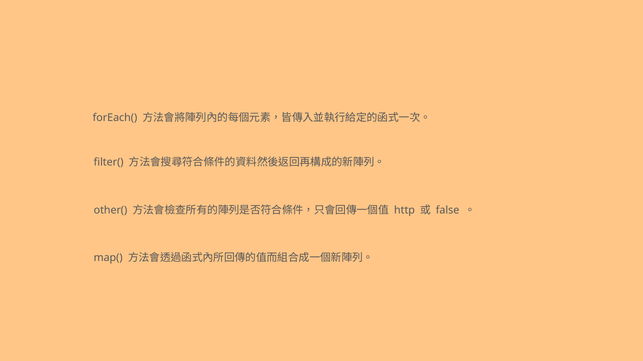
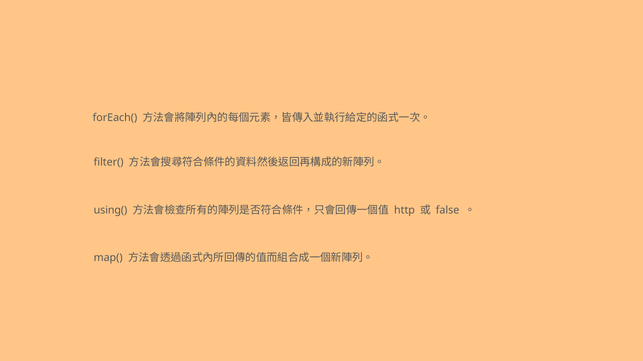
other(: other( -> using( (110, 210)
